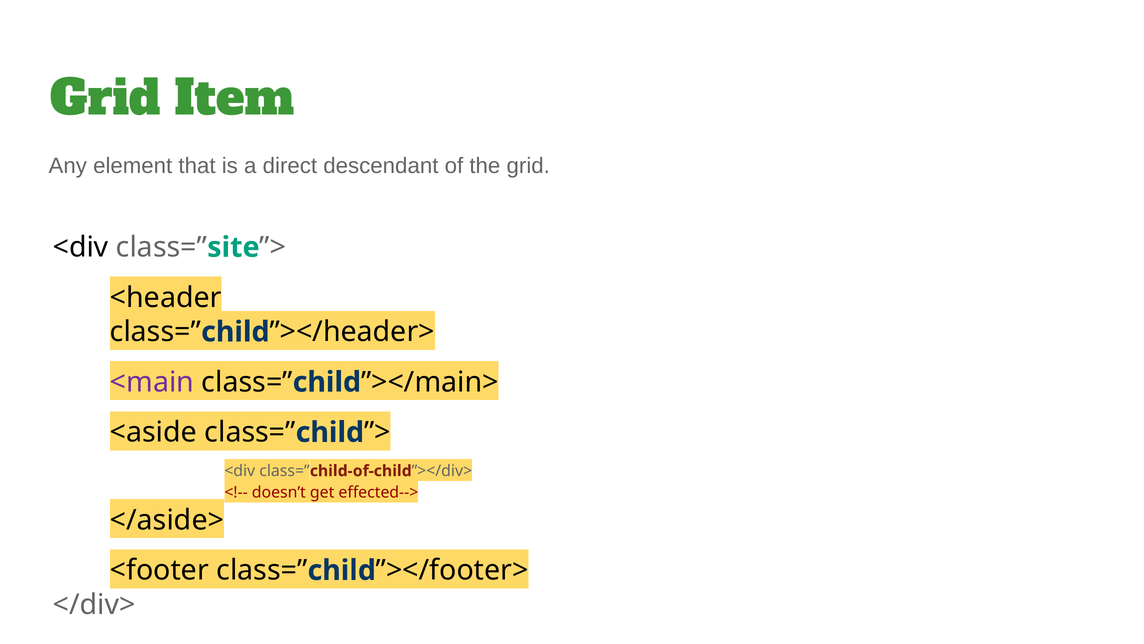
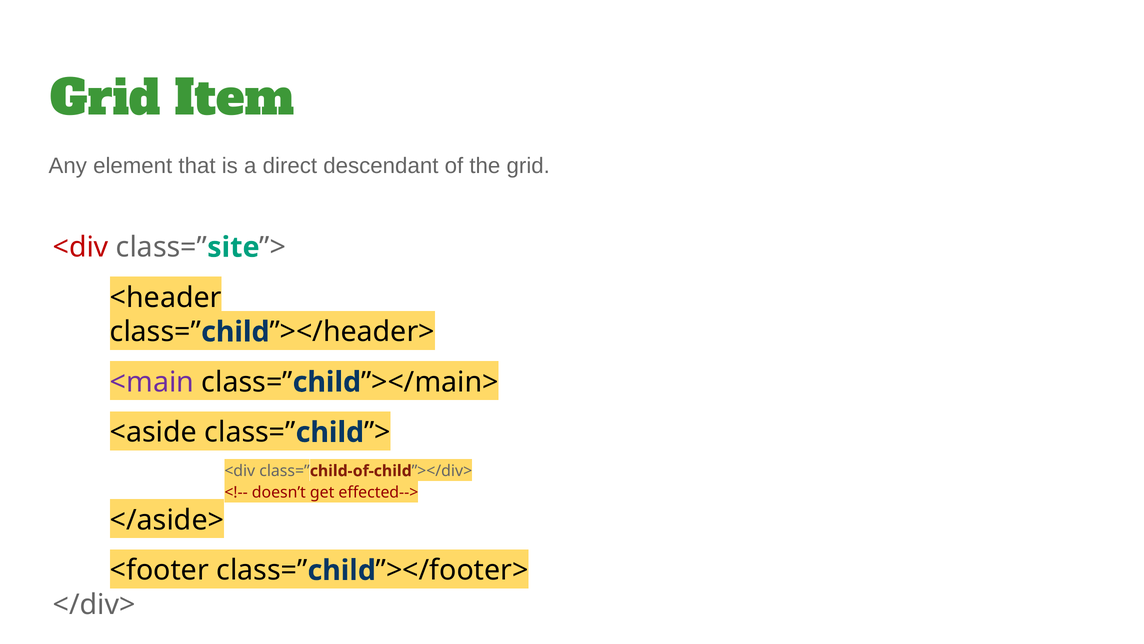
<div colour: black -> red (81, 247)
